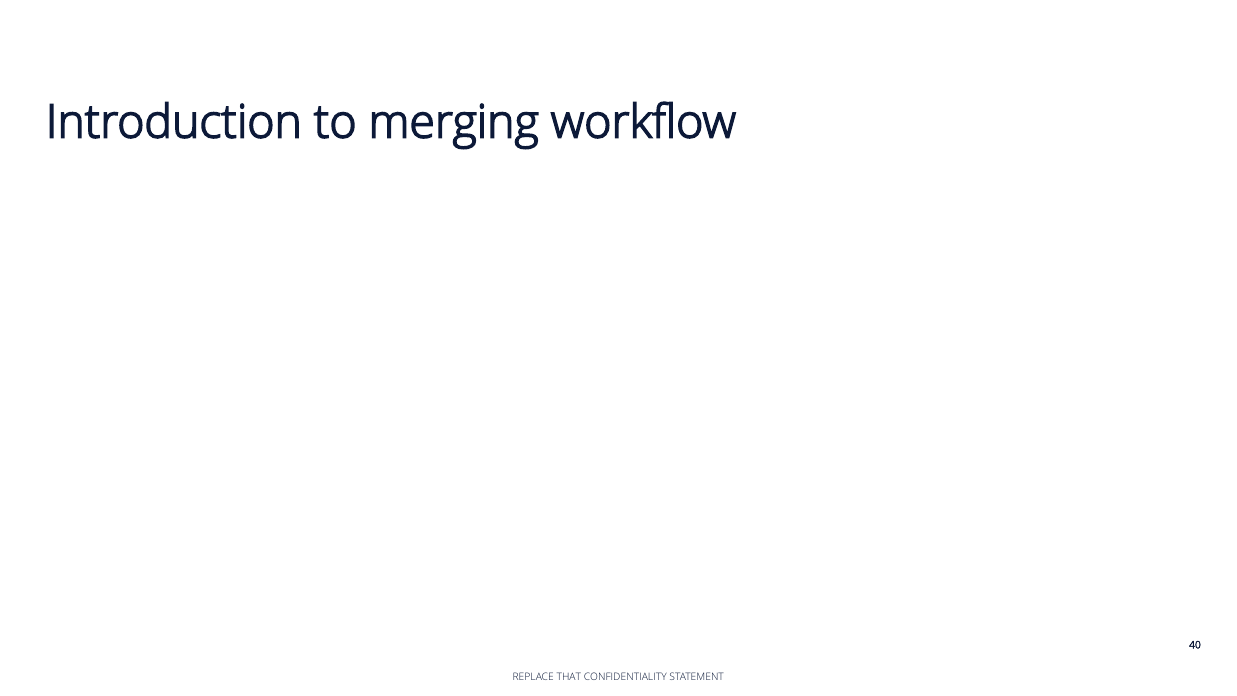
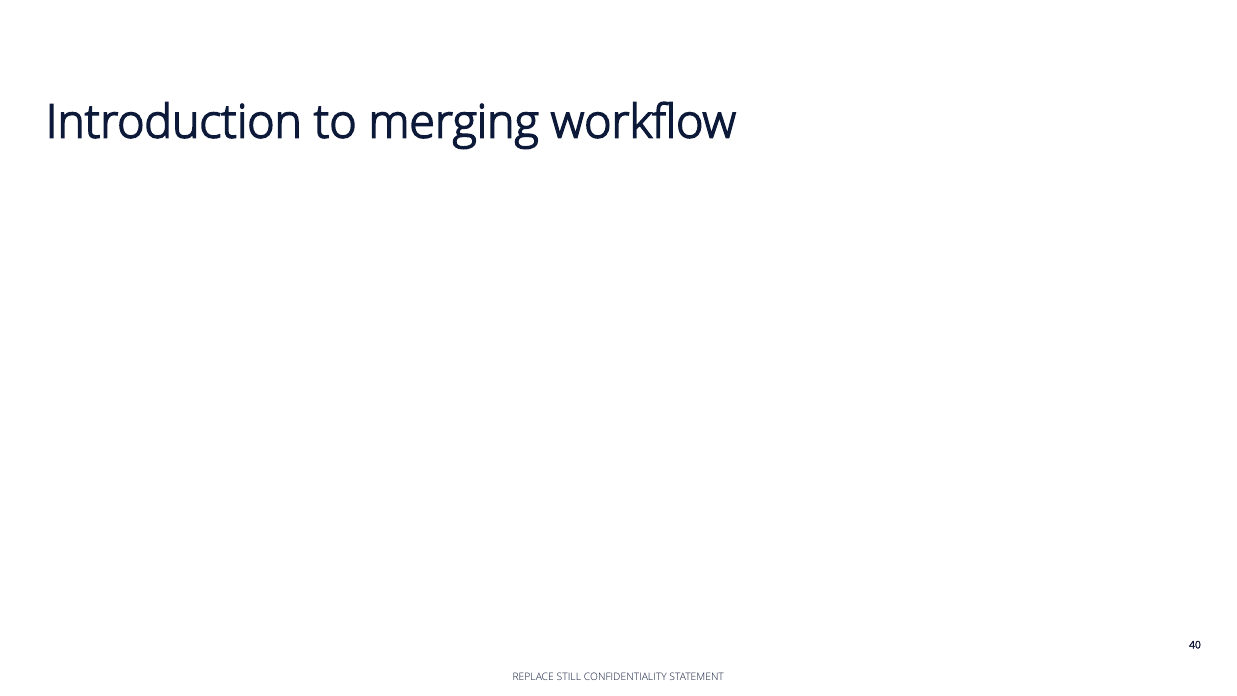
THAT: THAT -> STILL (569, 677)
